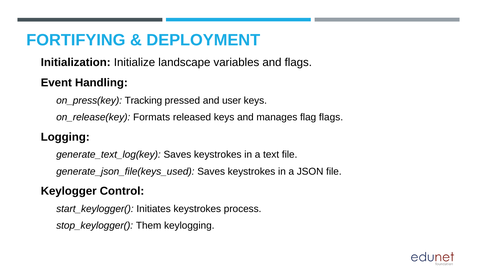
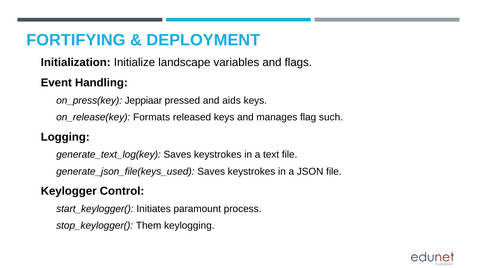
Tracking: Tracking -> Jeppiaar (143, 101)
user: user -> aids (232, 101)
flag flags: flags -> such (331, 117)
Initiates keystrokes: keystrokes -> paramount (197, 209)
